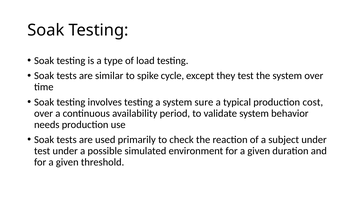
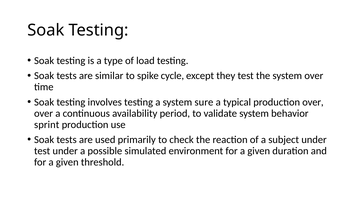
production cost: cost -> over (313, 102)
needs: needs -> sprint (47, 125)
